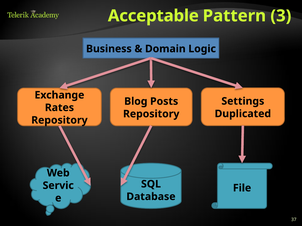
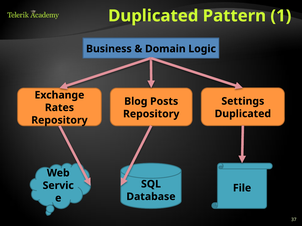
Acceptable: Acceptable -> Duplicated (153, 16)
3: 3 -> 1 (281, 16)
